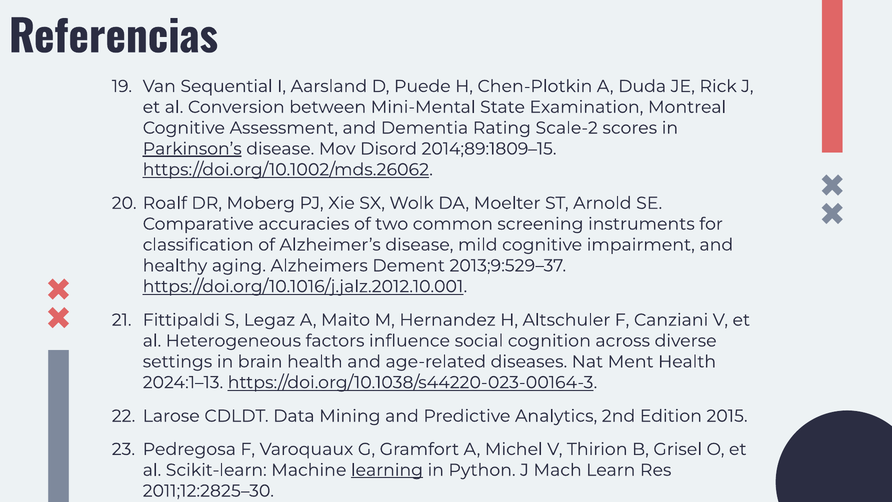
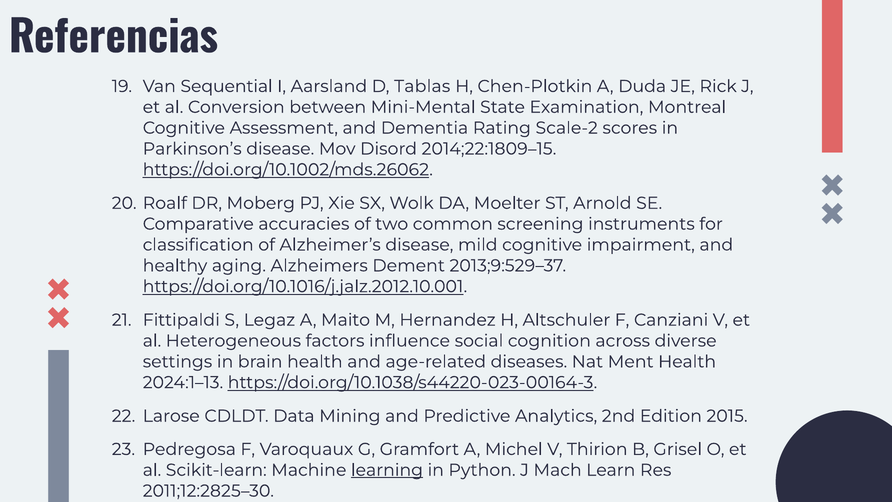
Puede: Puede -> Tablas (422, 86)
Parkinson’s underline: present -> none (192, 149)
2014;89:1809–15: 2014;89:1809–15 -> 2014;22:1809–15 (489, 149)
